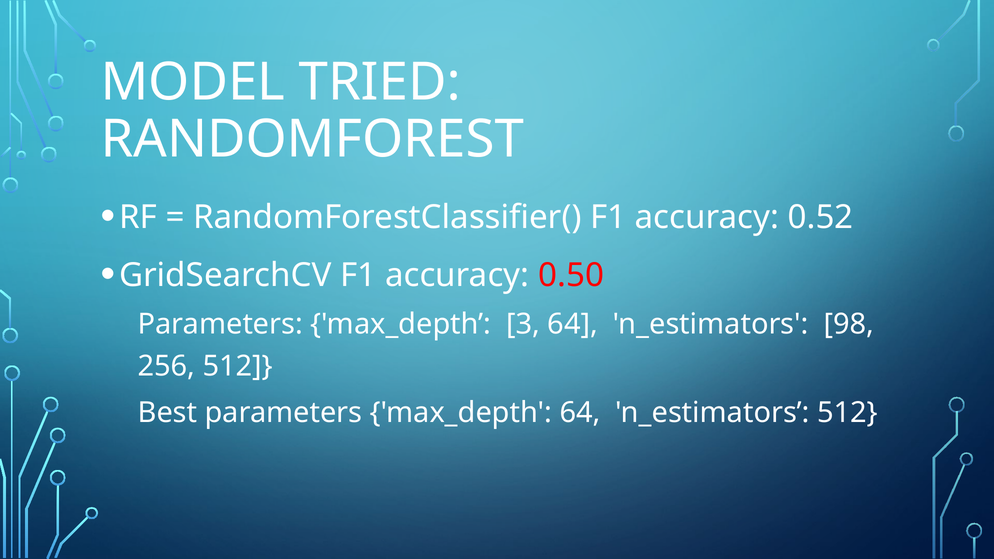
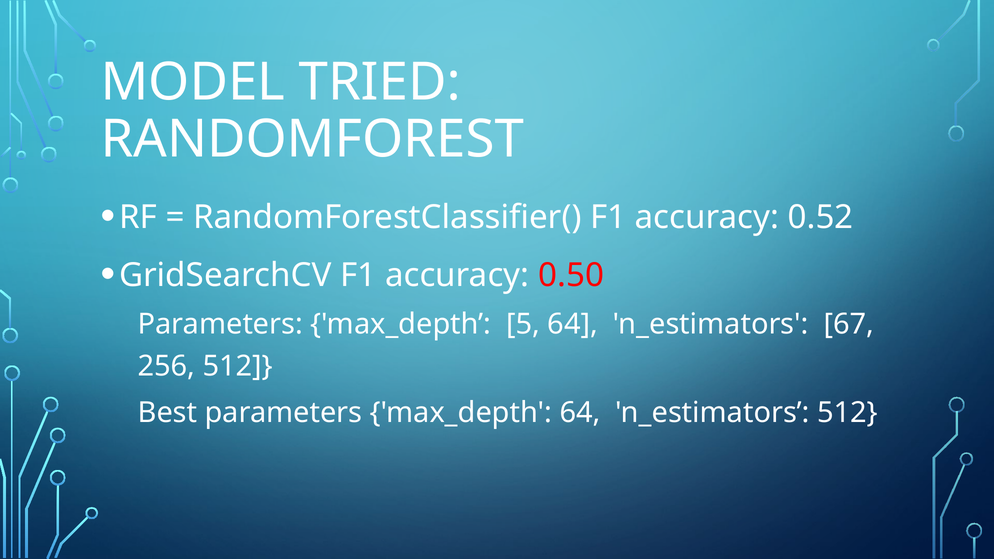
3: 3 -> 5 (523, 324)
98: 98 -> 67 (849, 324)
